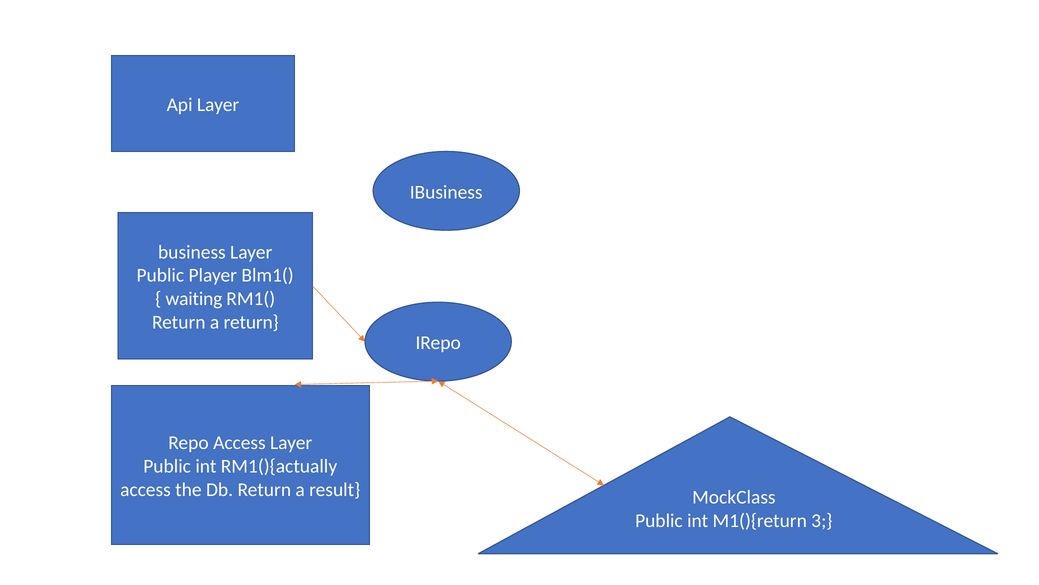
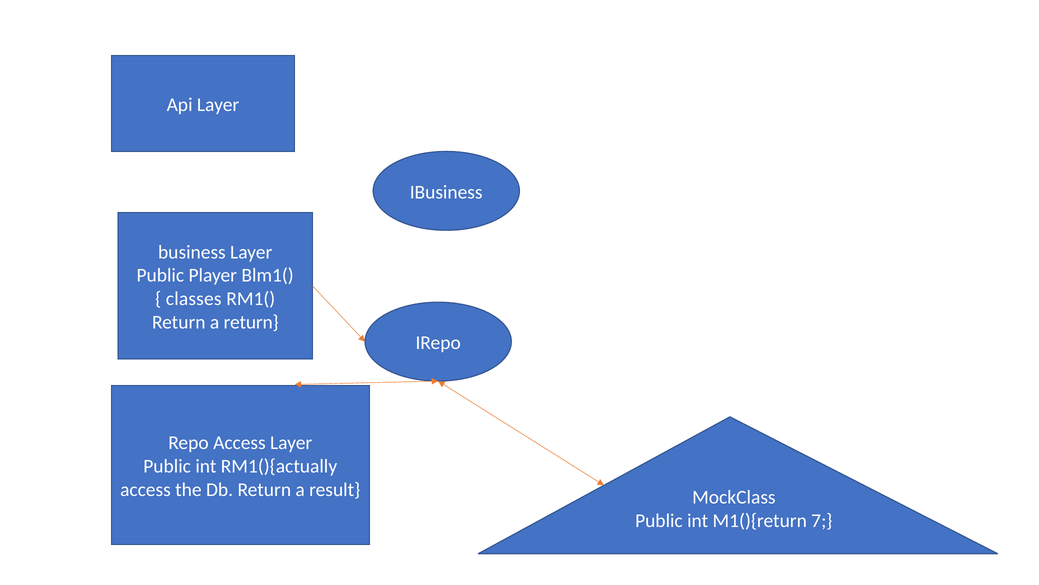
waiting: waiting -> classes (194, 299)
3: 3 -> 7 (822, 520)
